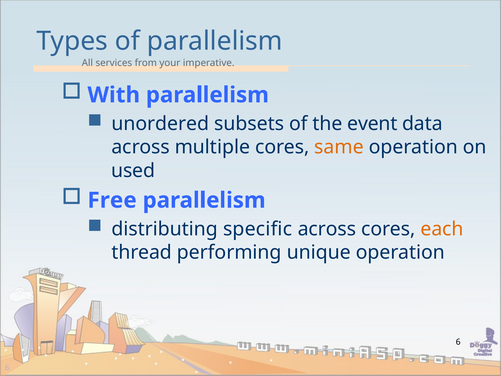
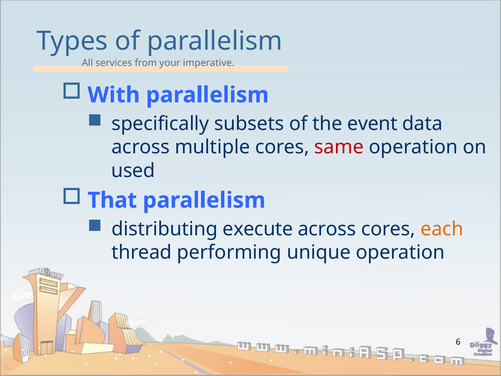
unordered: unordered -> specifically (160, 124)
same colour: orange -> red (339, 147)
Free: Free -> That (112, 200)
specific: specific -> execute (258, 229)
